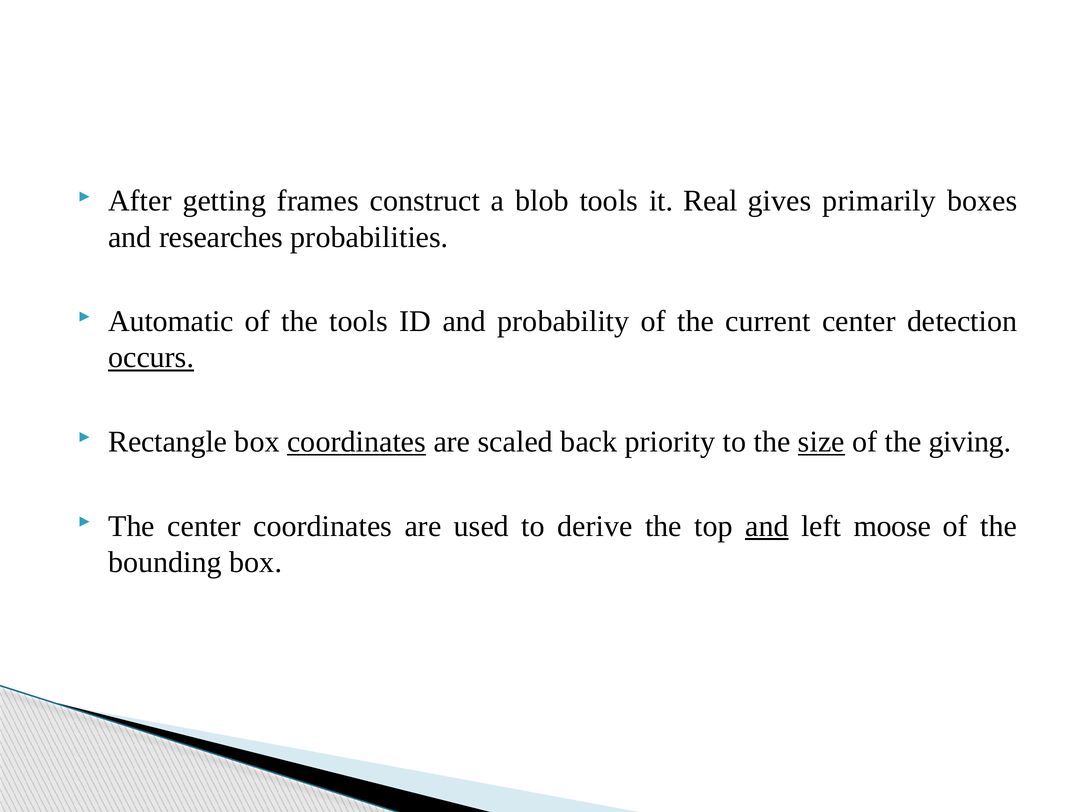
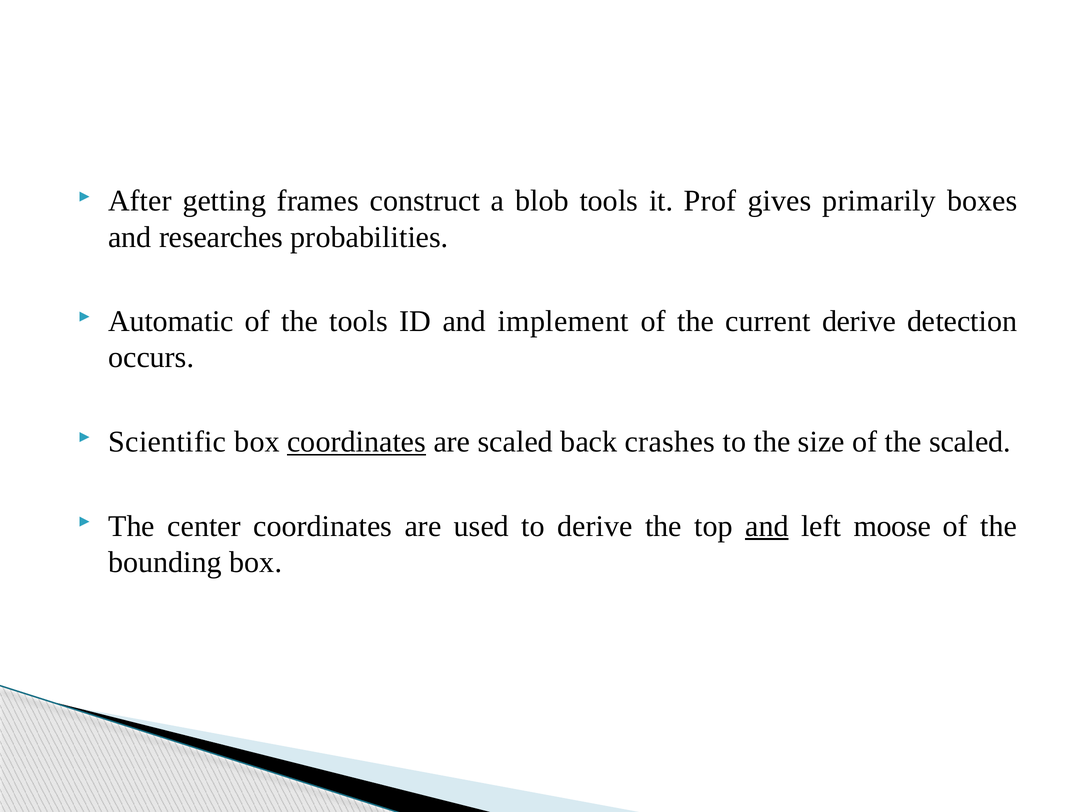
Real: Real -> Prof (710, 201)
probability: probability -> implement (563, 321)
current center: center -> derive (859, 321)
occurs underline: present -> none (151, 358)
Rectangle: Rectangle -> Scientific (167, 442)
priority: priority -> crashes (670, 442)
size underline: present -> none (821, 442)
the giving: giving -> scaled (970, 442)
